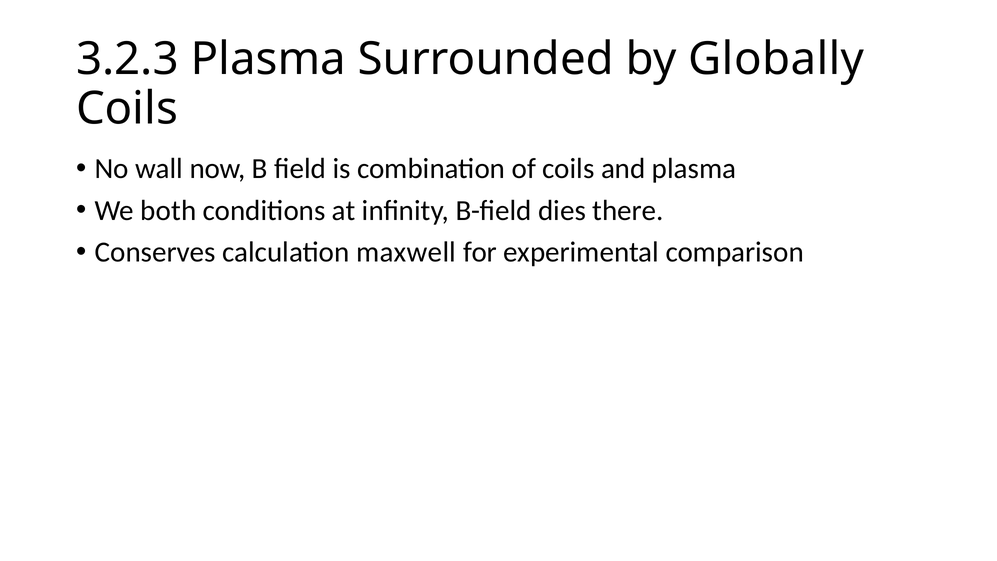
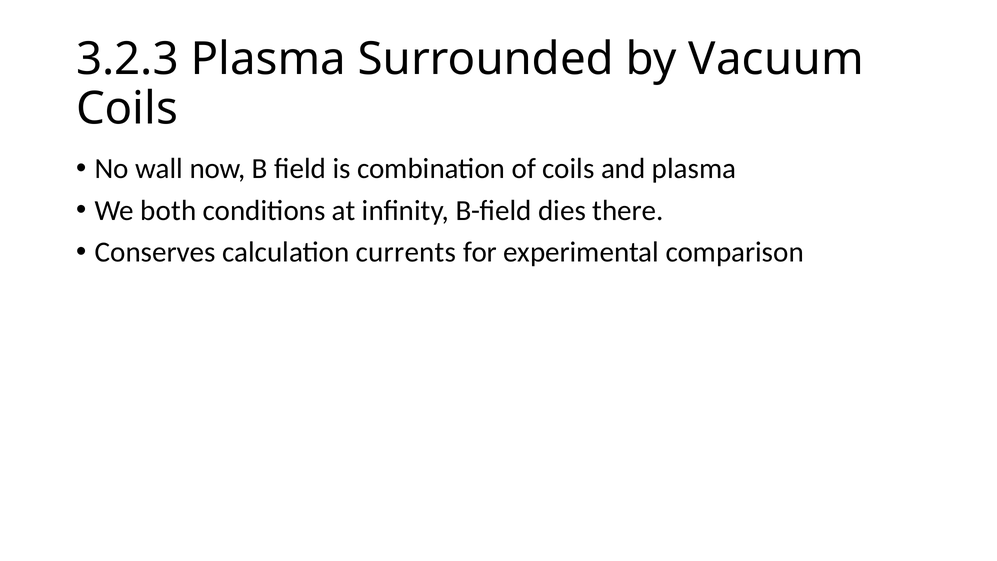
Globally: Globally -> Vacuum (776, 59)
maxwell: maxwell -> currents (406, 252)
